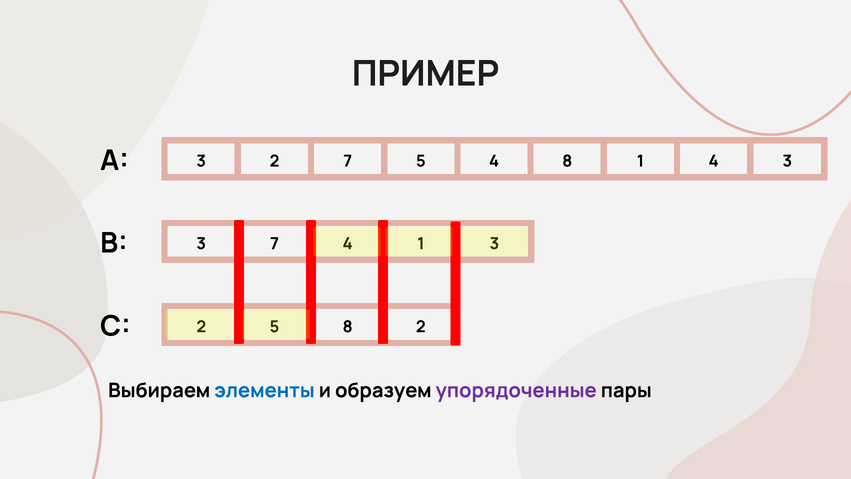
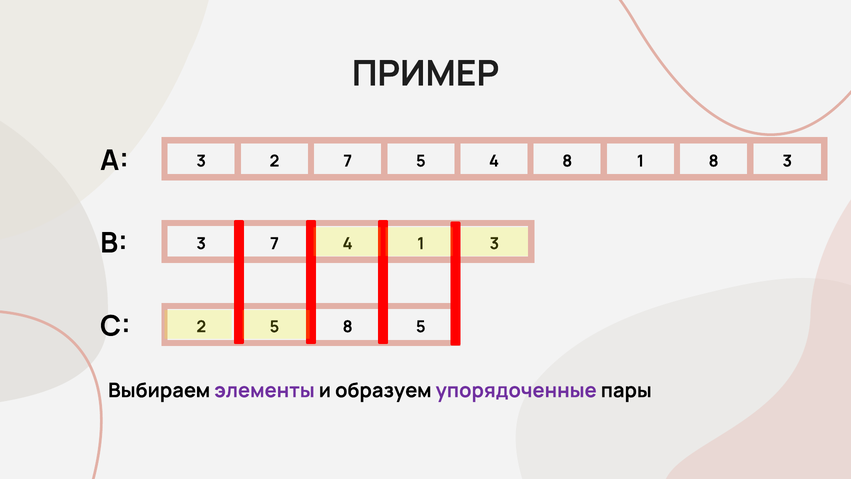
1 4: 4 -> 8 (714, 161)
8 2: 2 -> 5 (421, 327)
элементы colour: blue -> purple (264, 390)
